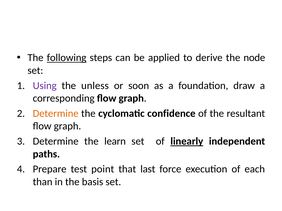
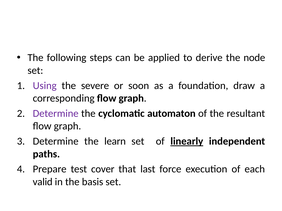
following underline: present -> none (67, 58)
unless: unless -> severe (95, 86)
Determine colour: orange -> purple (56, 114)
confidence: confidence -> automaton (171, 114)
point: point -> cover (103, 169)
than: than -> valid (43, 182)
